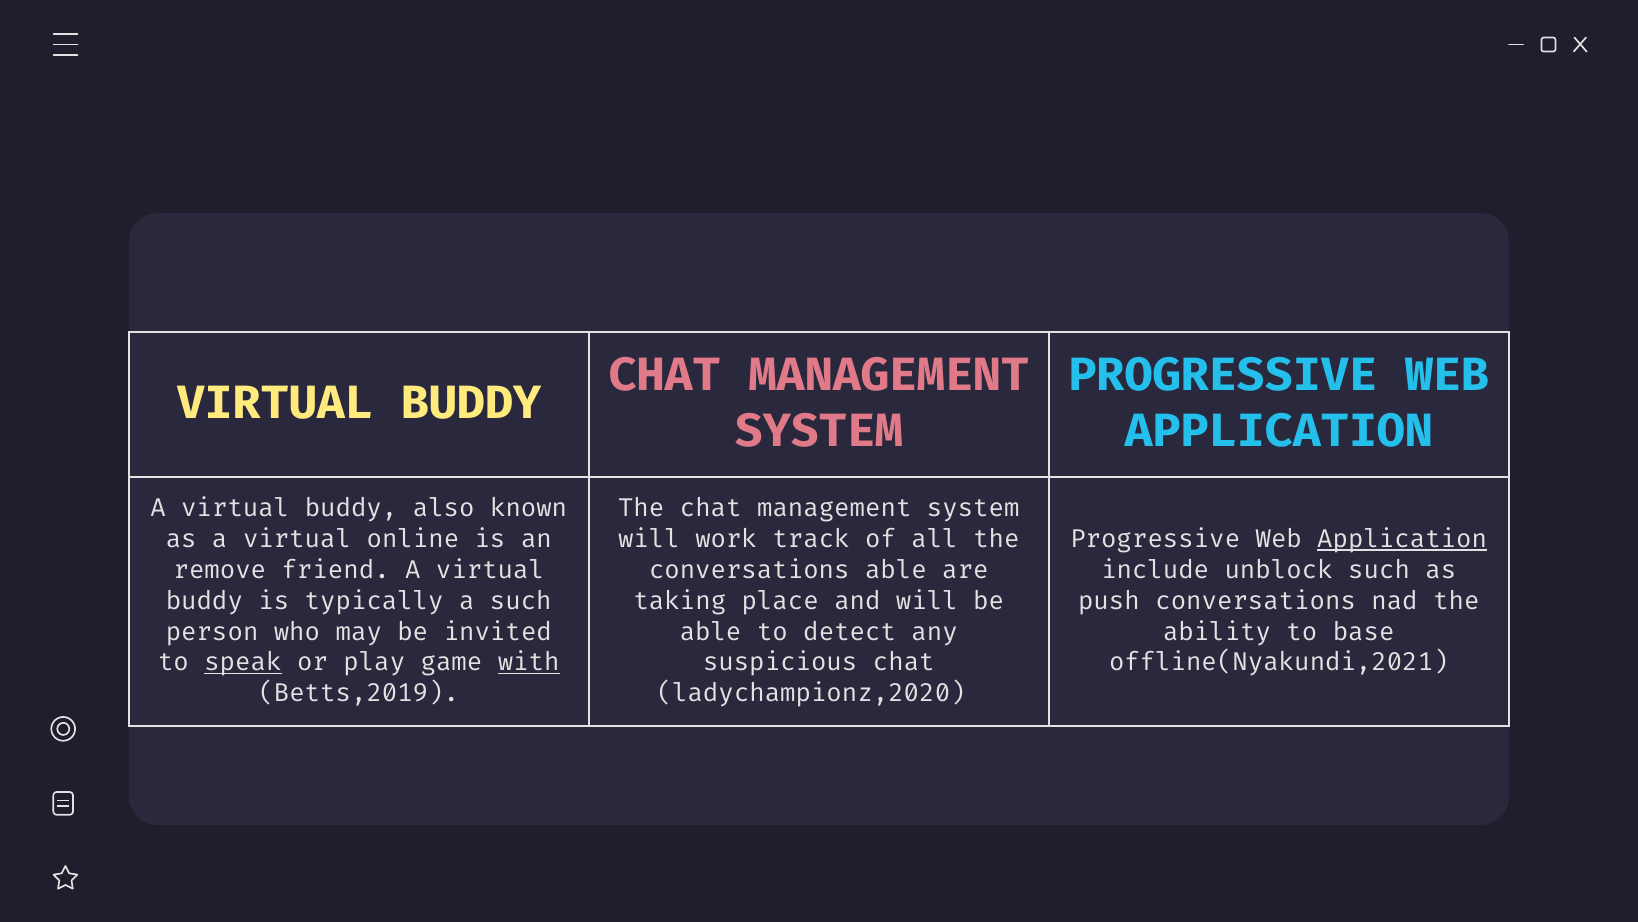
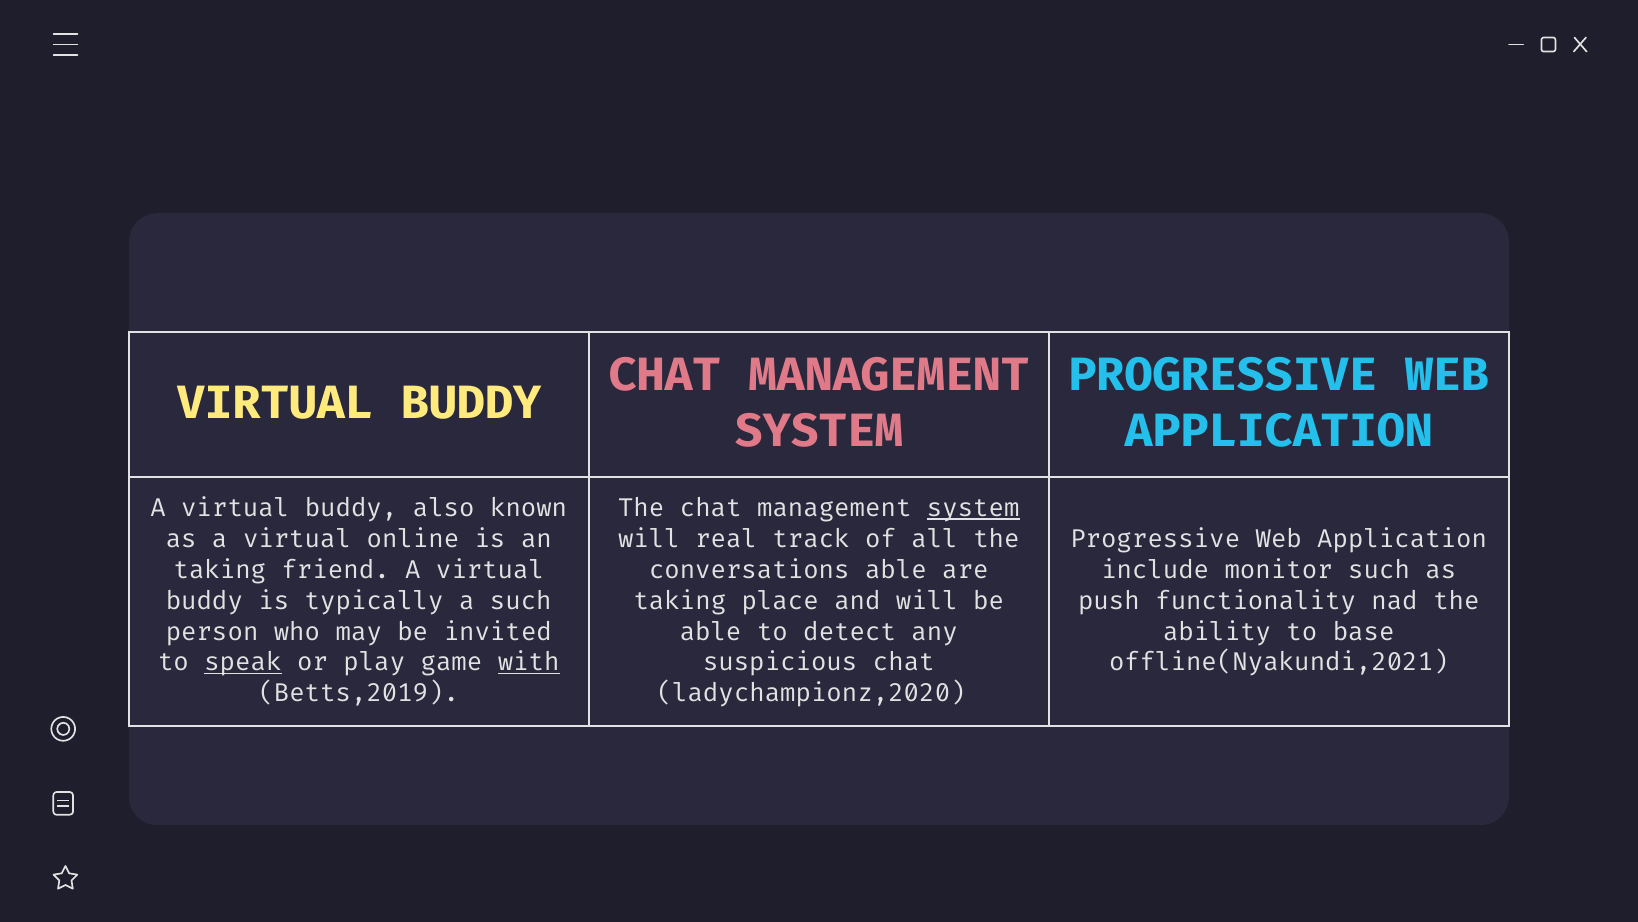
system underline: none -> present (973, 508)
work: work -> real (726, 539)
Application underline: present -> none (1402, 539)
remove: remove -> taking (220, 570)
unblock: unblock -> monitor (1279, 570)
push conversations: conversations -> functionality (1256, 601)
